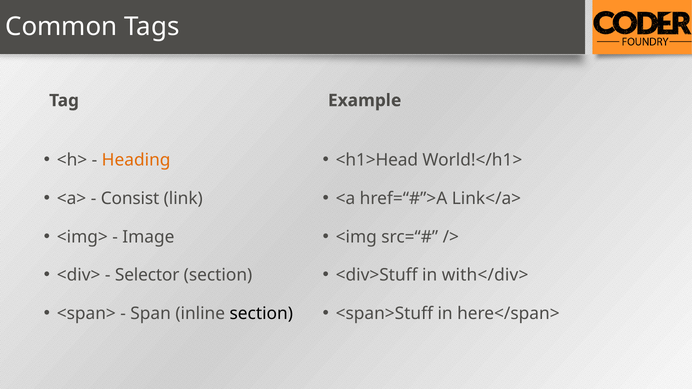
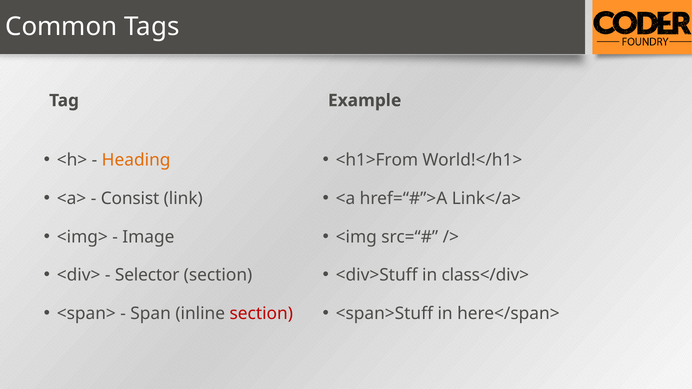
<h1>Head: <h1>Head -> <h1>From (377, 160)
with</div>: with</div> -> class</div> (485, 275)
section colour: black -> red (261, 314)
